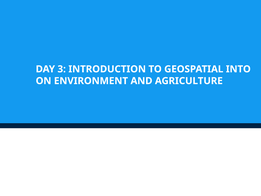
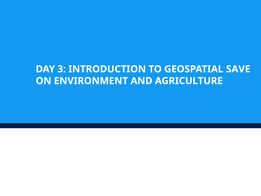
INTO: INTO -> SAVE (238, 69)
